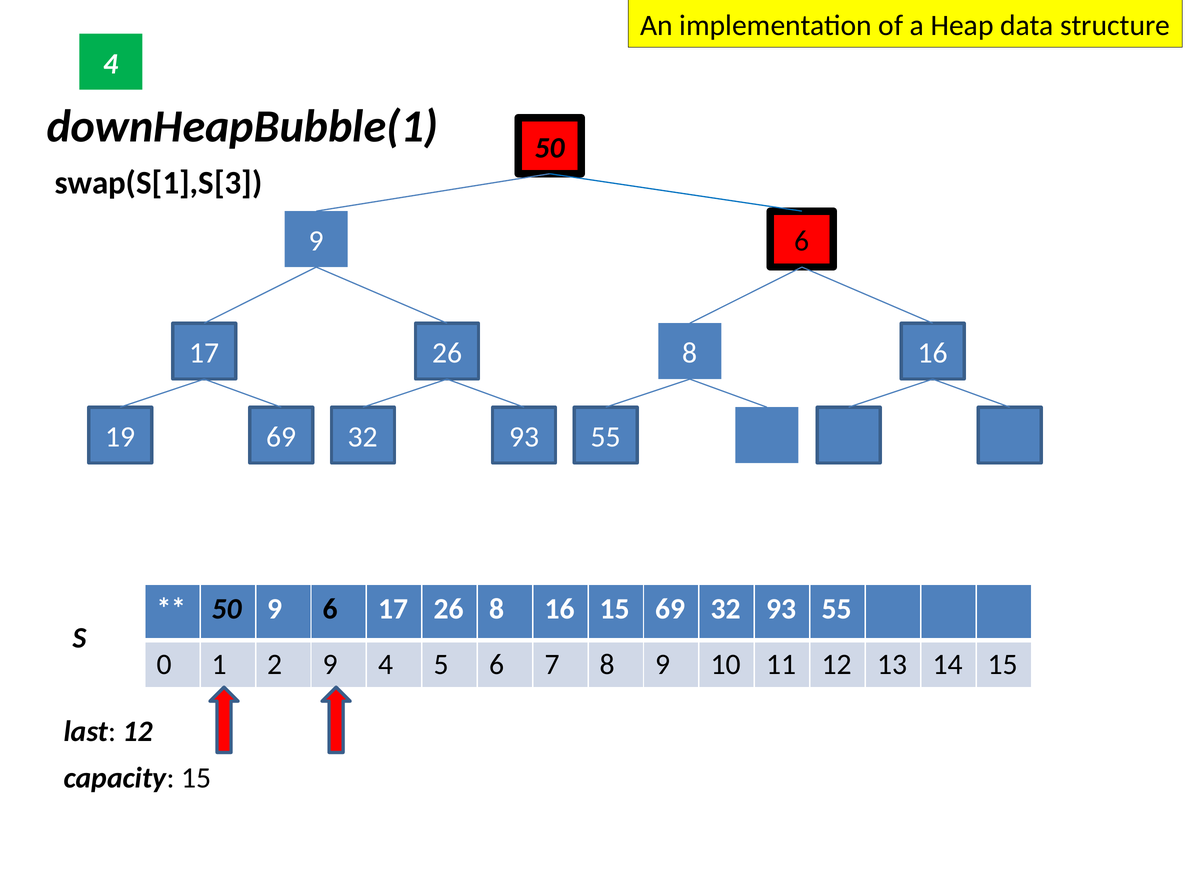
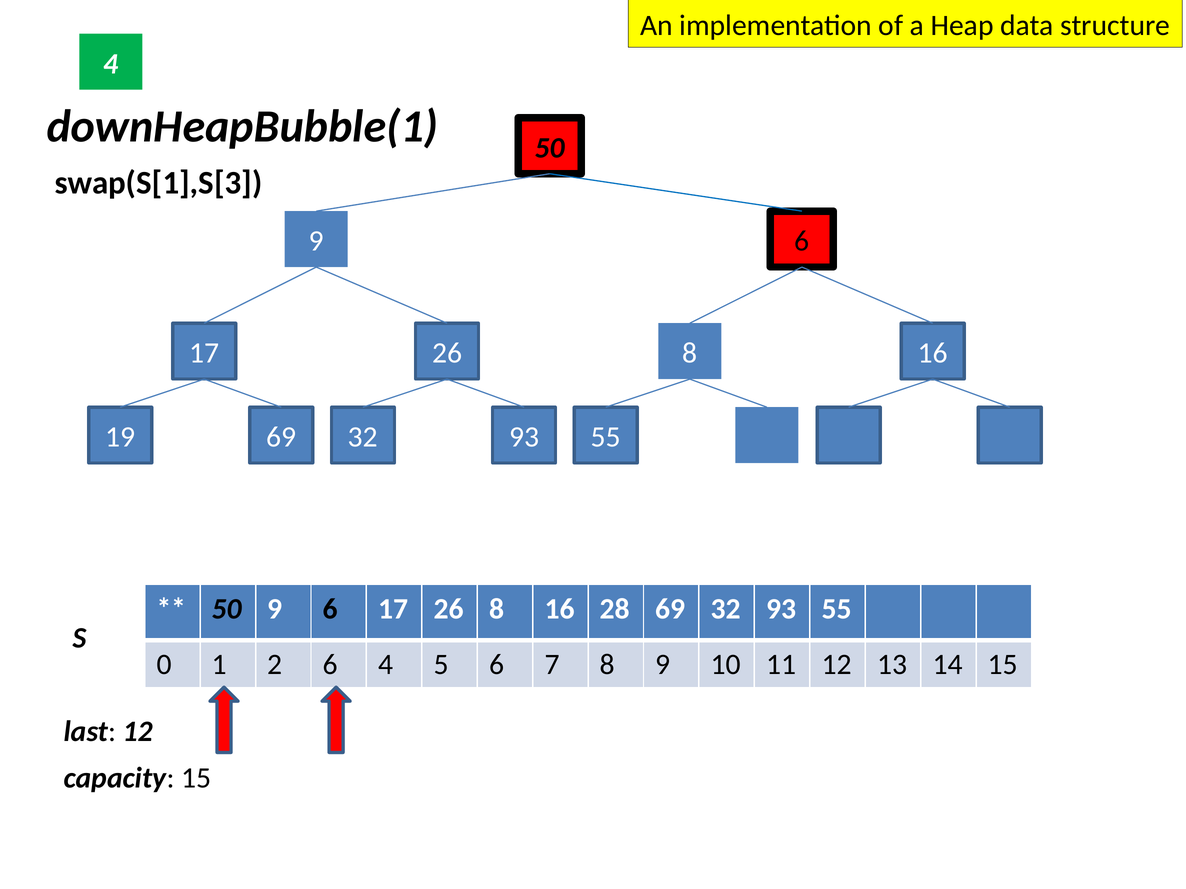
16 15: 15 -> 28 (615, 609)
2 9: 9 -> 6 (330, 665)
